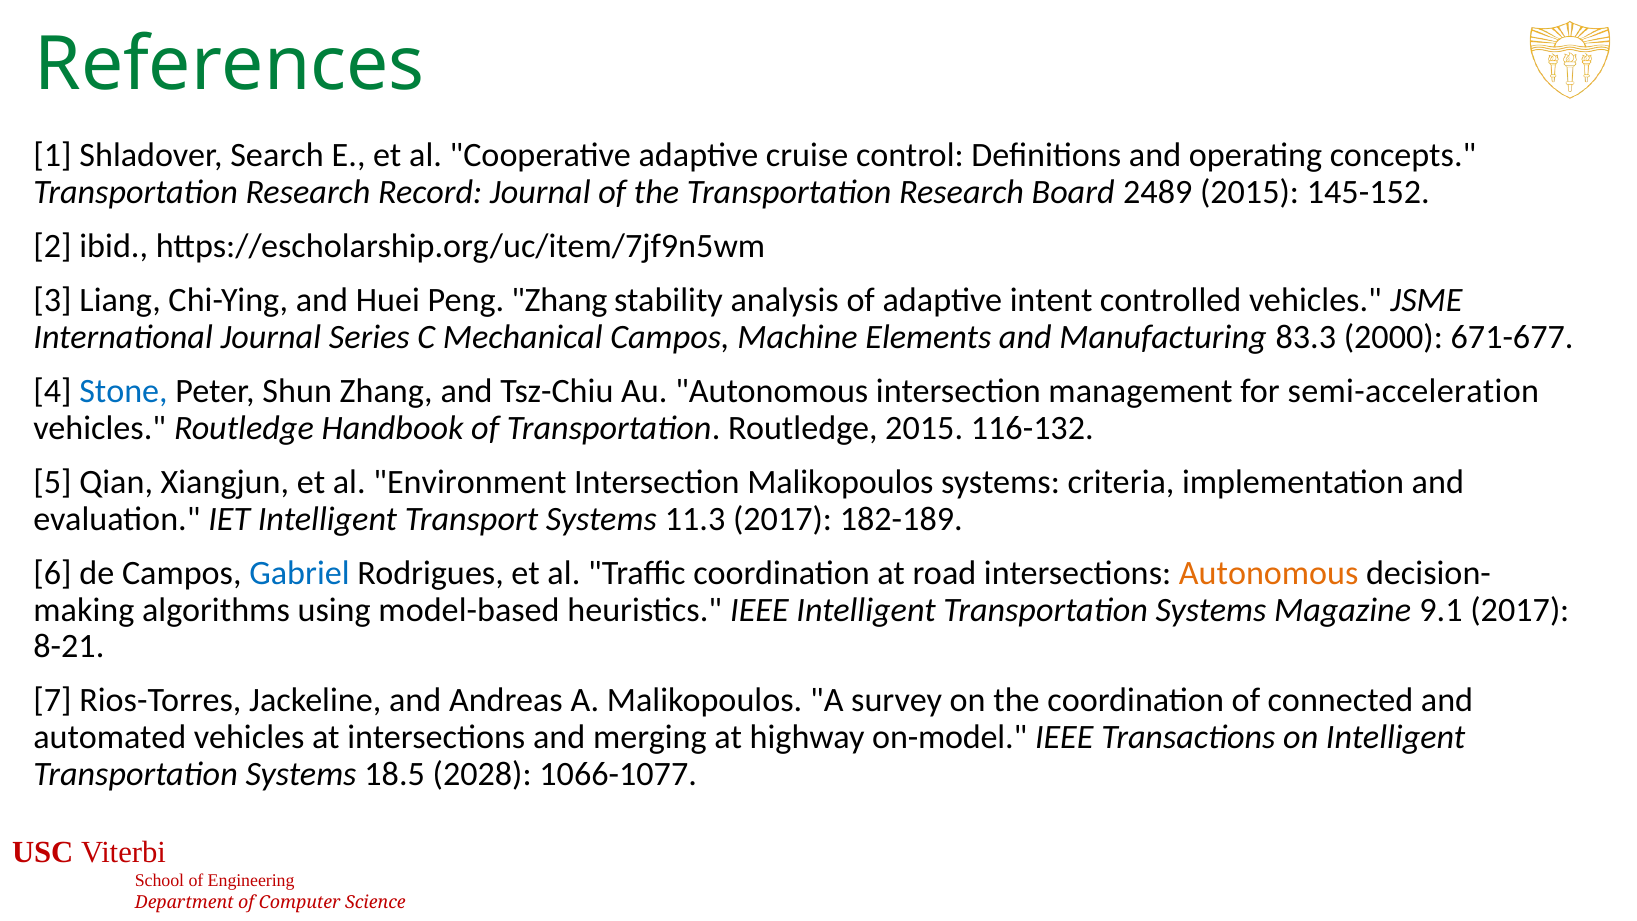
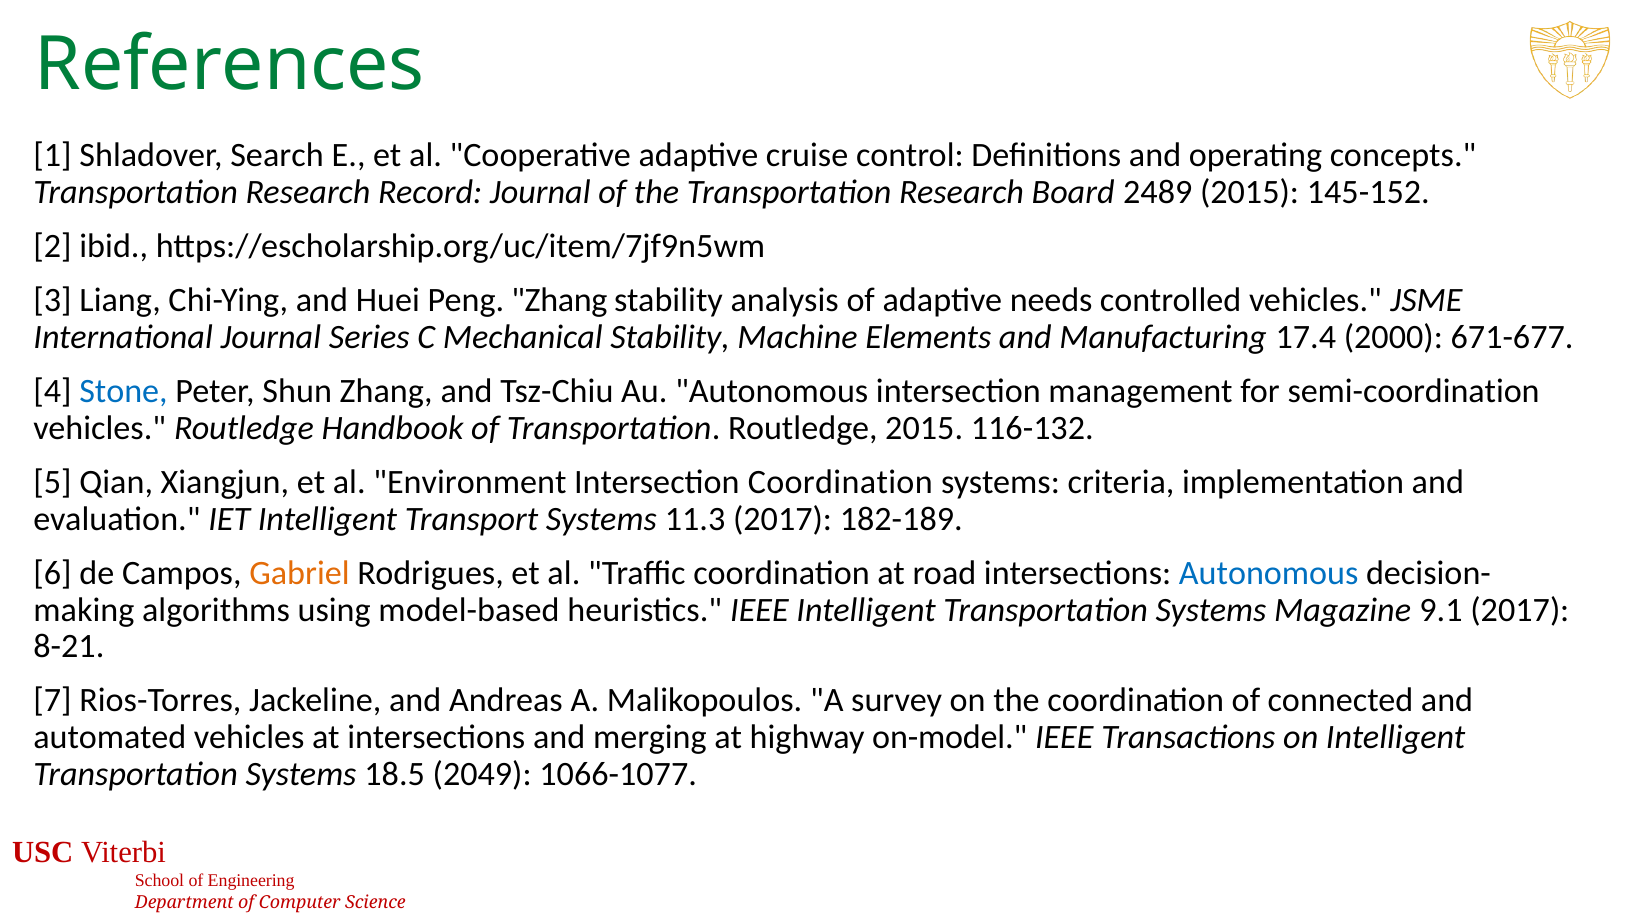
intent: intent -> needs (1051, 300)
Mechanical Campos: Campos -> Stability (670, 337)
83.3: 83.3 -> 17.4 (1306, 337)
semi-acceleration: semi-acceleration -> semi-coordination (1414, 391)
Intersection Malikopoulos: Malikopoulos -> Coordination (840, 482)
Gabriel colour: blue -> orange (300, 573)
Autonomous colour: orange -> blue (1269, 573)
2028: 2028 -> 2049 (482, 774)
